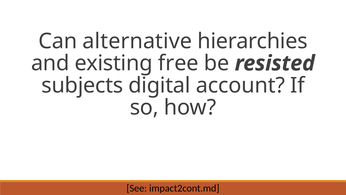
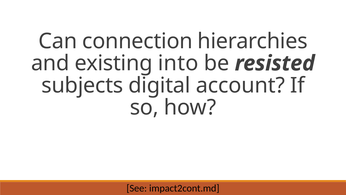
alternative: alternative -> connection (137, 41)
free: free -> into (178, 63)
